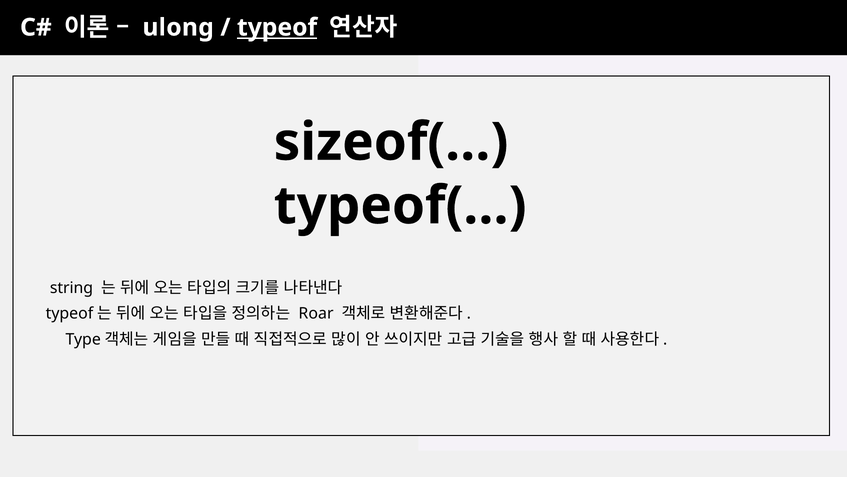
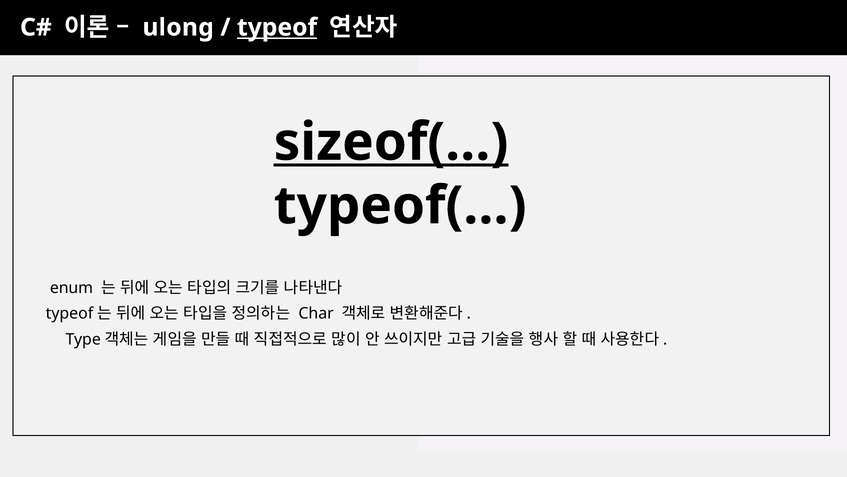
sizeof(… underline: none -> present (391, 142)
string: string -> enum (71, 288)
Roar: Roar -> Char (316, 313)
